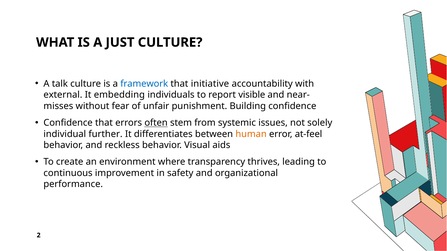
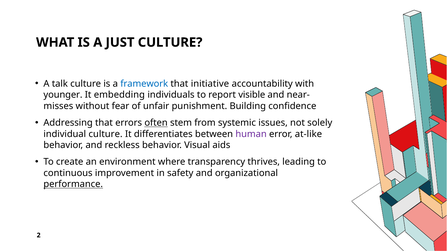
external: external -> younger (63, 95)
Confidence: Confidence -> Addressing (68, 123)
individual further: further -> culture (106, 134)
human colour: orange -> purple (251, 134)
at-feel: at-feel -> at-like (308, 134)
performance underline: none -> present (73, 185)
